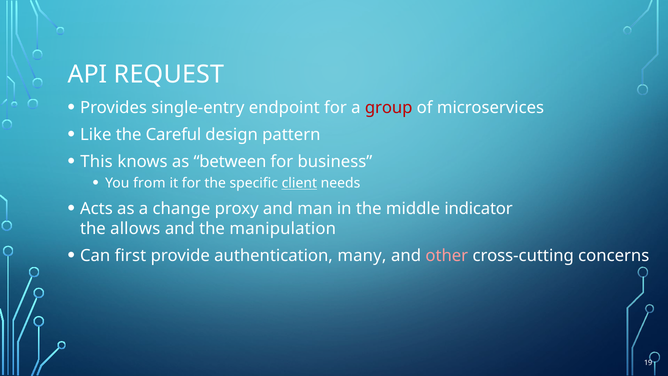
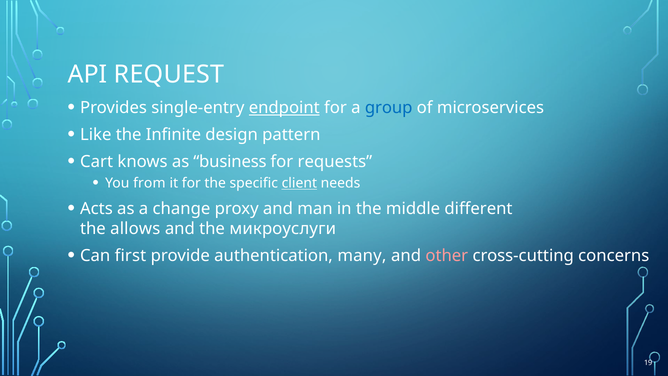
endpoint underline: none -> present (284, 108)
group colour: red -> blue (389, 108)
Careful: Careful -> Infinite (173, 135)
This: This -> Cart (97, 162)
between: between -> business (230, 162)
business: business -> requests (335, 162)
indicator: indicator -> different (478, 209)
manipulation: manipulation -> микроуслуги (283, 229)
